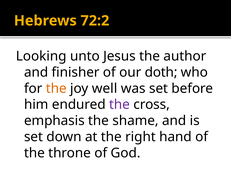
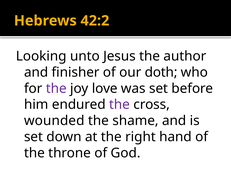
72:2: 72:2 -> 42:2 (95, 21)
the colour: orange -> purple (56, 89)
well: well -> love (105, 89)
emphasis: emphasis -> wounded (54, 121)
